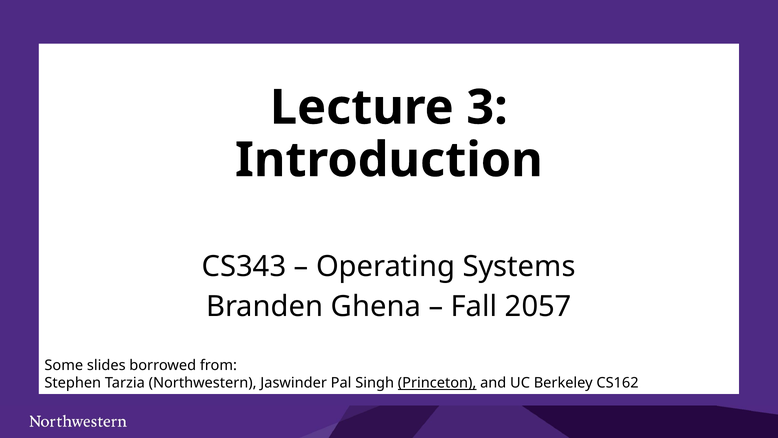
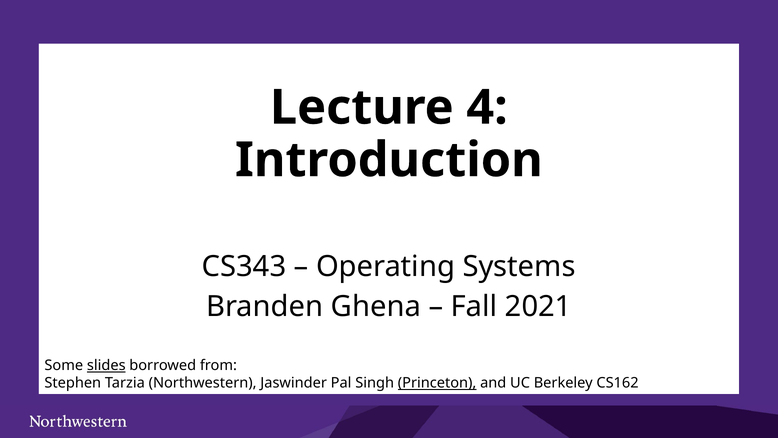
3: 3 -> 4 (487, 108)
2057: 2057 -> 2021 (538, 306)
slides underline: none -> present (106, 365)
